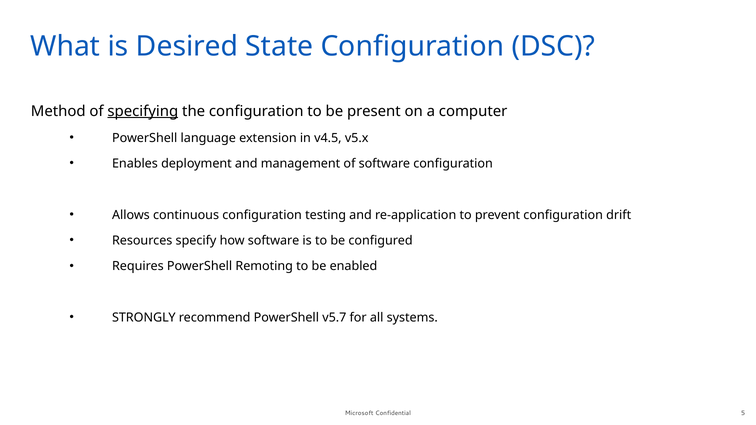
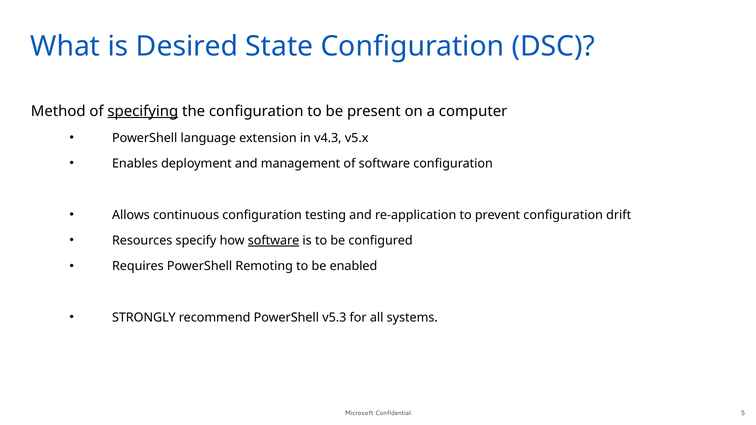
v4.5: v4.5 -> v4.3 (328, 138)
software underline: none -> present (274, 241)
v5.7: v5.7 -> v5.3 (334, 318)
